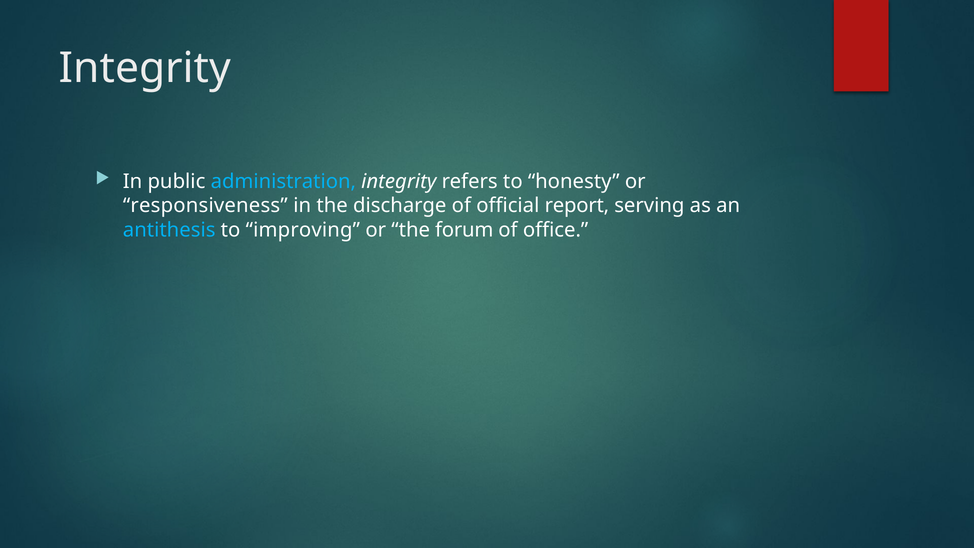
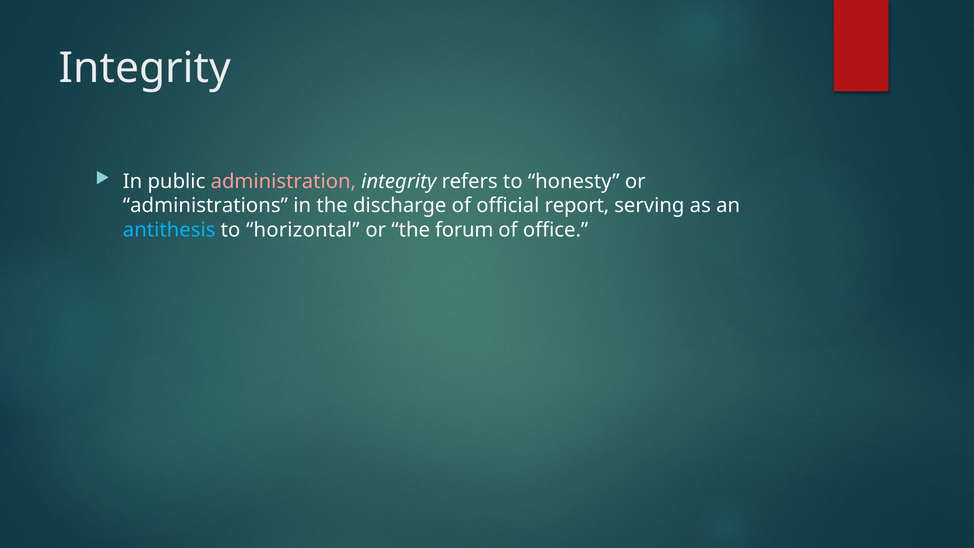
administration colour: light blue -> pink (283, 181)
responsiveness: responsiveness -> administrations (205, 206)
improving: improving -> horizontal (303, 230)
